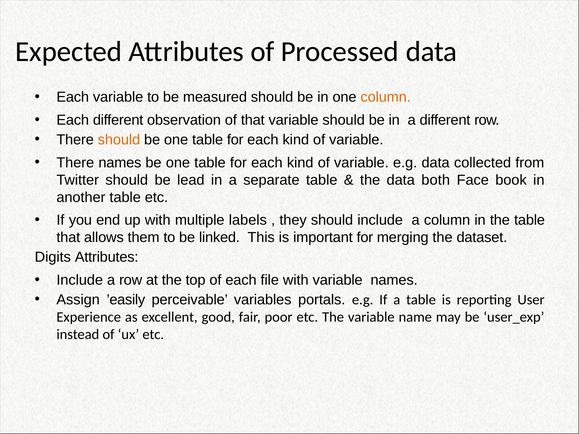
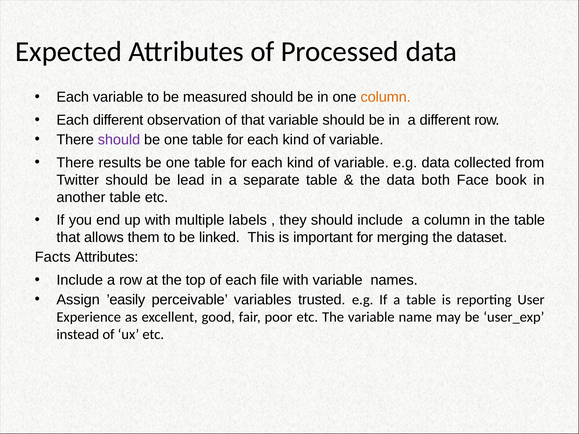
should colour: orange -> purple (119, 140)
There names: names -> results (120, 163)
Digits: Digits -> Facts (53, 257)
portals: portals -> trusted (322, 300)
